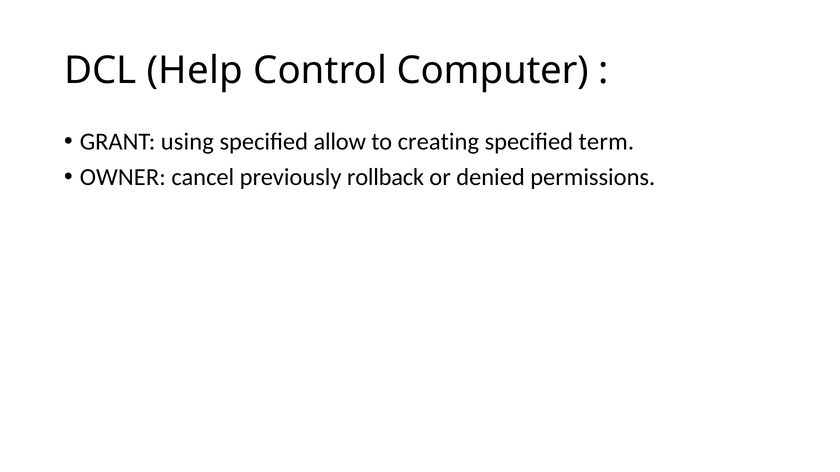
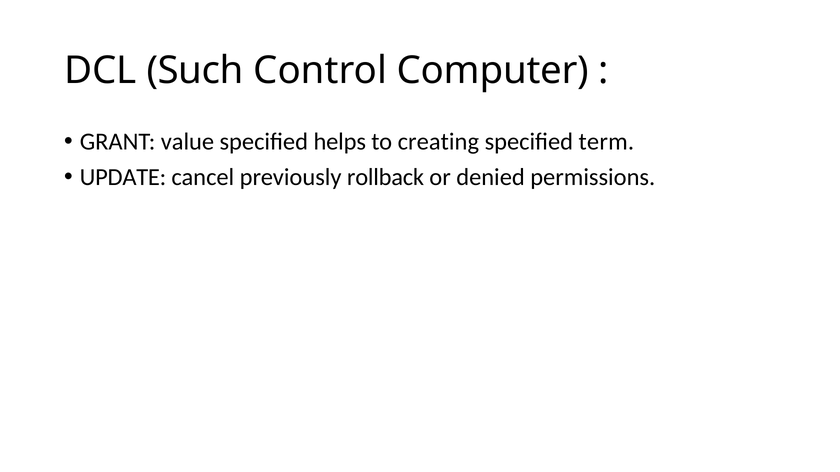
Help: Help -> Such (195, 71)
using: using -> value (187, 142)
allow: allow -> helps (340, 142)
OWNER: OWNER -> UPDATE (123, 177)
